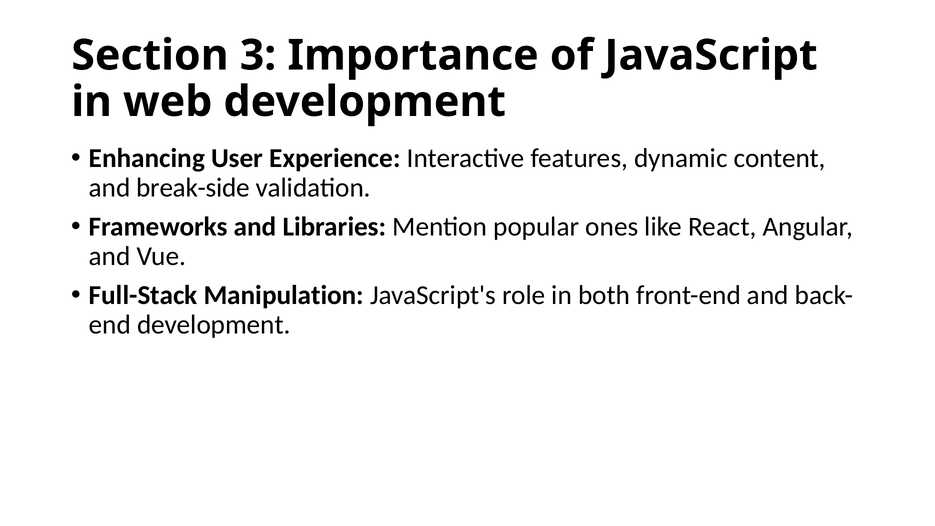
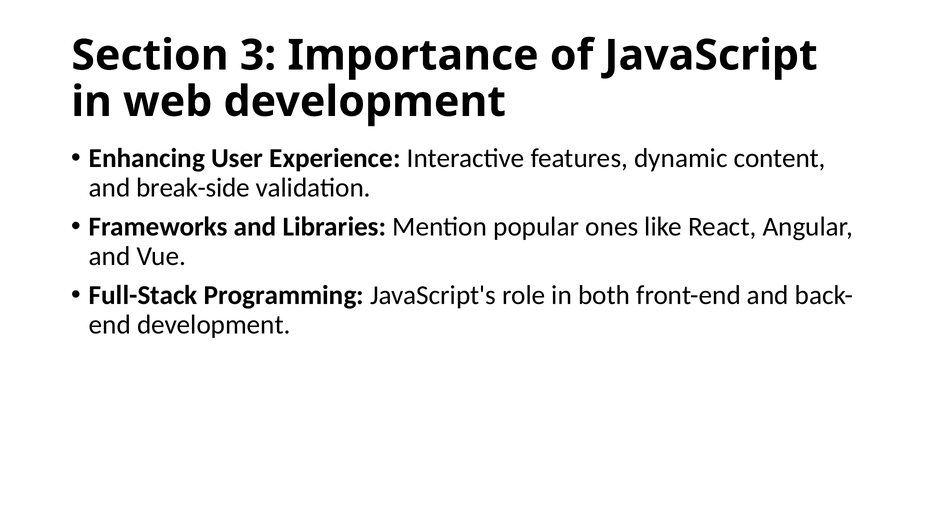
Manipulation: Manipulation -> Programming (284, 295)
